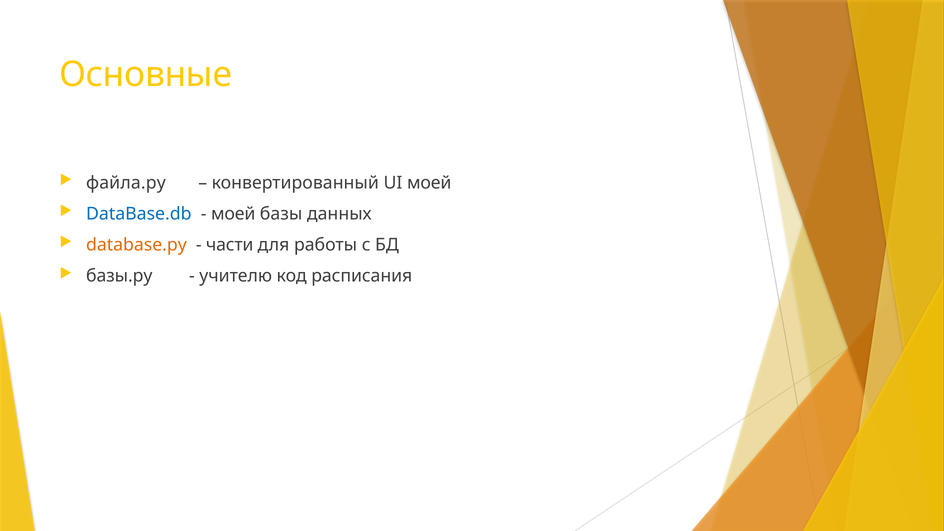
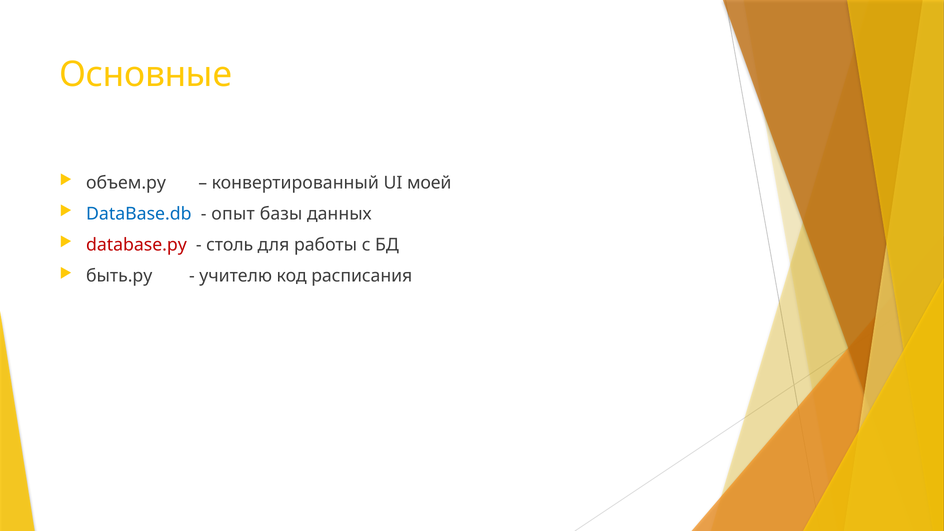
файла.py: файла.py -> объем.py (126, 183)
моей: моей -> опыт (233, 214)
database.py colour: orange -> red (136, 245)
части: части -> столь (230, 245)
базы.py: базы.py -> быть.py (119, 276)
